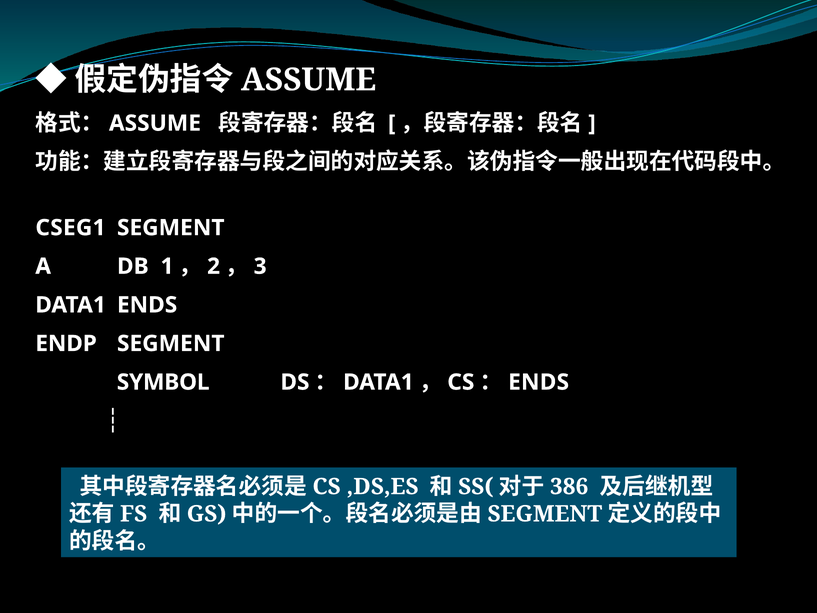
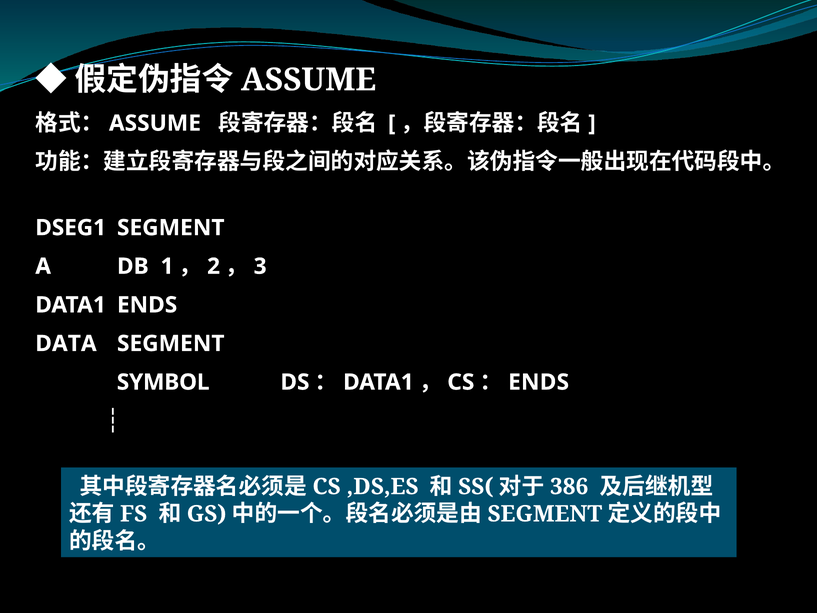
CSEG1: CSEG1 -> DSEG1 (71, 228)
ENDP: ENDP -> DATA (66, 343)
